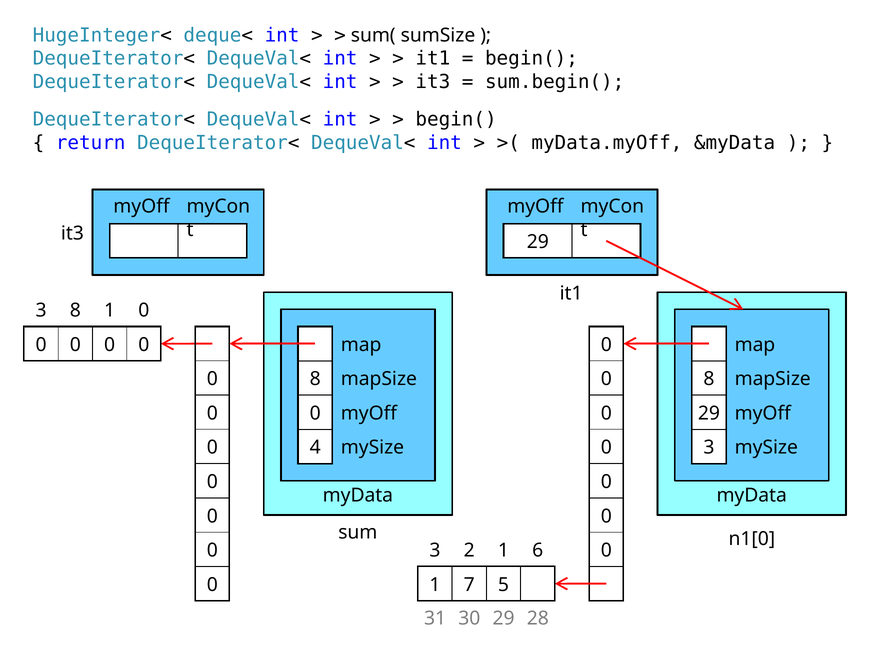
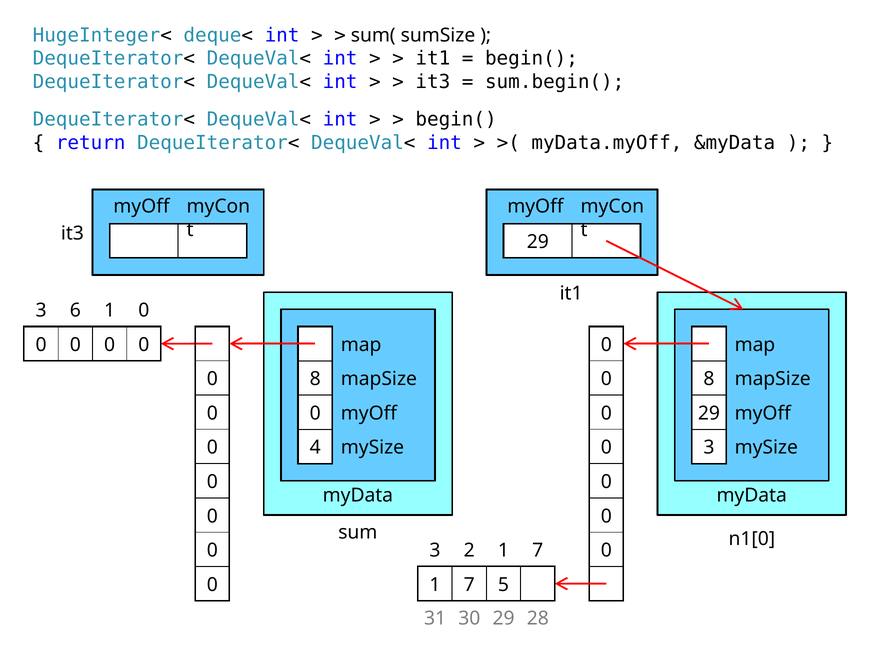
3 8: 8 -> 6 (75, 310)
2 1 6: 6 -> 7 (538, 550)
